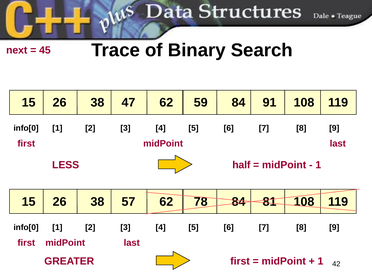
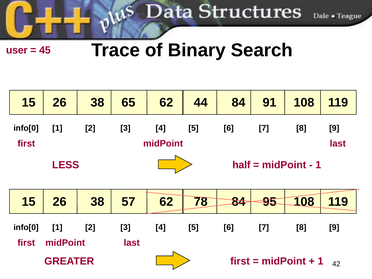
next: next -> user (17, 50)
47: 47 -> 65 (128, 103)
59: 59 -> 44 (201, 103)
81: 81 -> 95 (270, 202)
